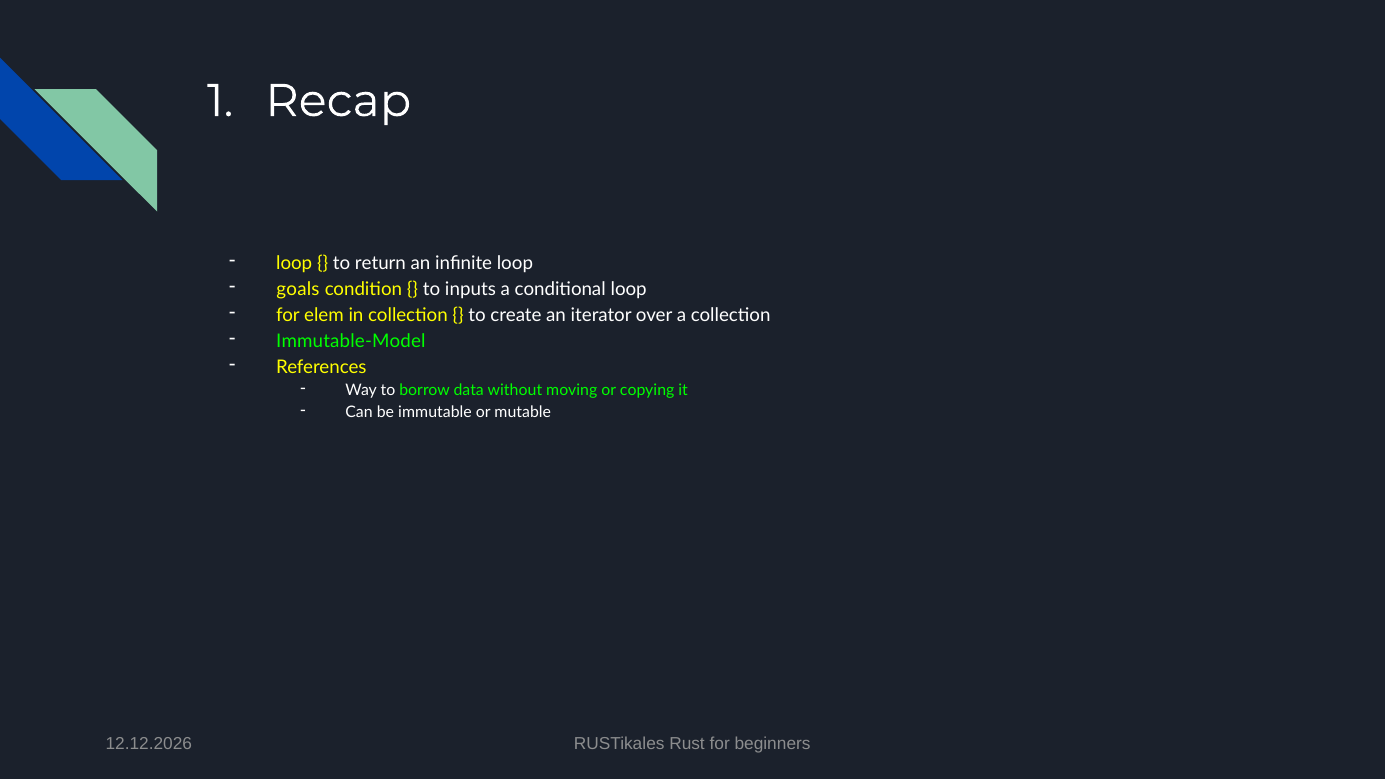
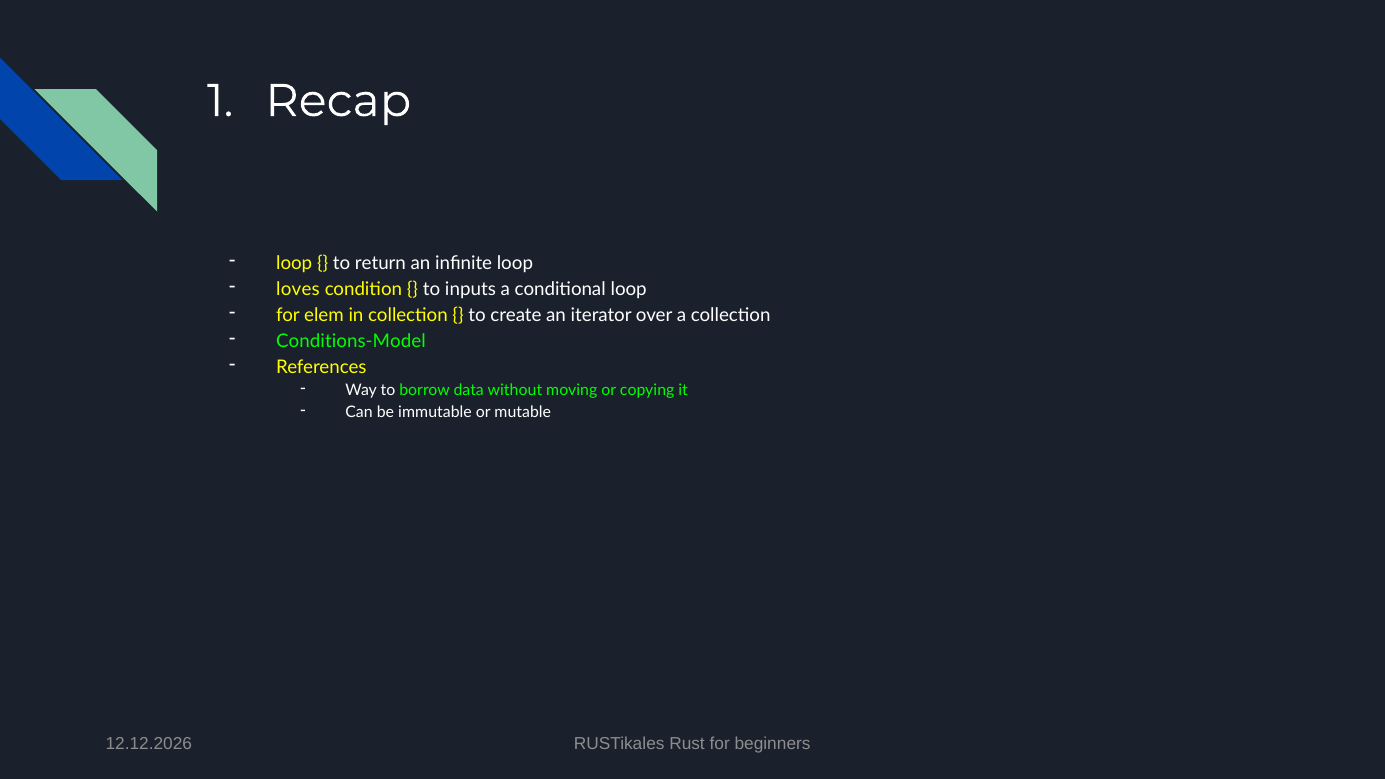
goals: goals -> loves (298, 290)
Immutable-Model: Immutable-Model -> Conditions-Model (351, 341)
